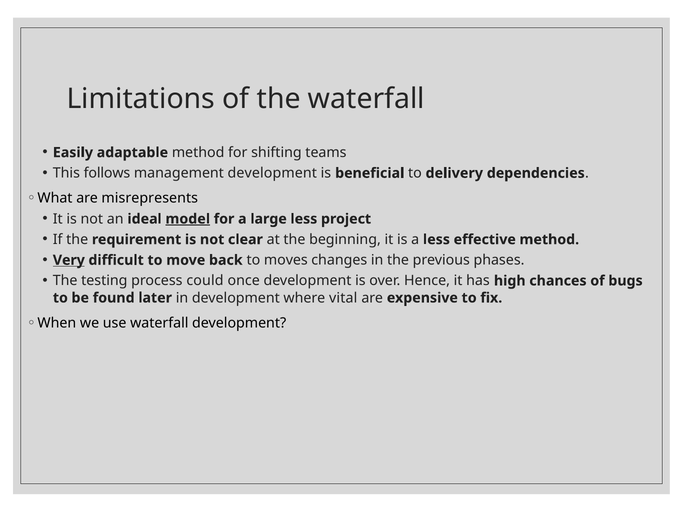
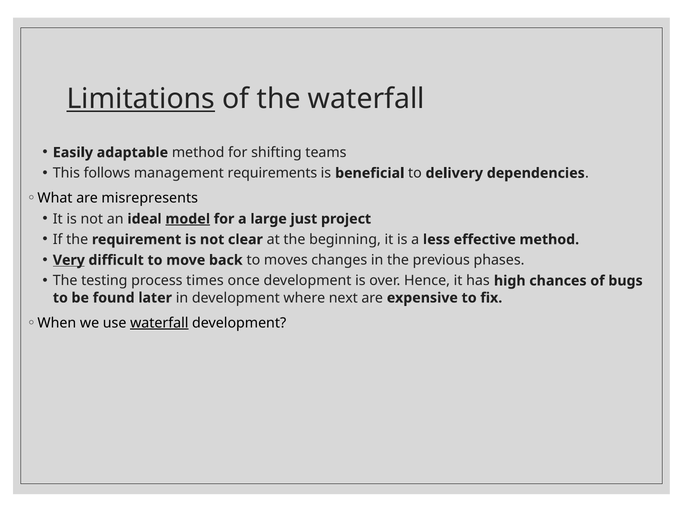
Limitations underline: none -> present (141, 99)
management development: development -> requirements (272, 173)
large less: less -> just (304, 219)
could: could -> times (205, 281)
vital: vital -> next (343, 298)
waterfall underline: none -> present (159, 323)
